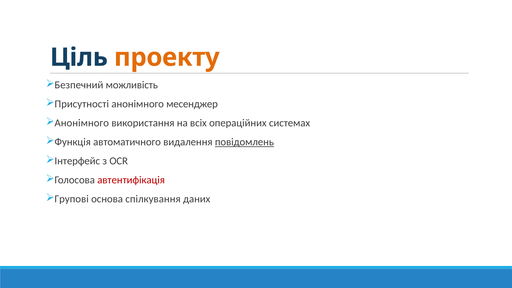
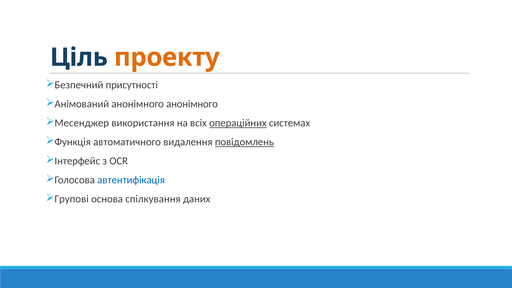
можливість: можливість -> присутності (132, 85)
Присутності: Присутності -> Анімований (82, 104)
анонімного месенджер: месенджер -> анонімного (192, 104)
Анонімного: Анонімного -> Месенджер (82, 123)
операційних underline: none -> present (238, 123)
автентифікація colour: red -> blue (131, 180)
